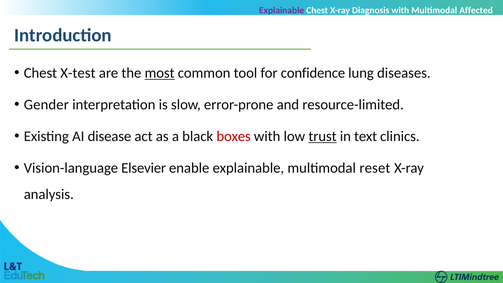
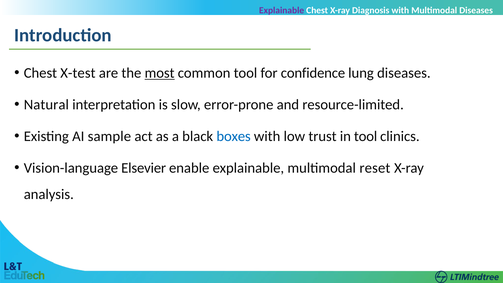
Multimodal Affected: Affected -> Diseases (476, 11)
Gender: Gender -> Natural (46, 105)
disease: disease -> sample (109, 136)
boxes colour: red -> blue (234, 136)
trust underline: present -> none (323, 136)
in text: text -> tool (366, 136)
